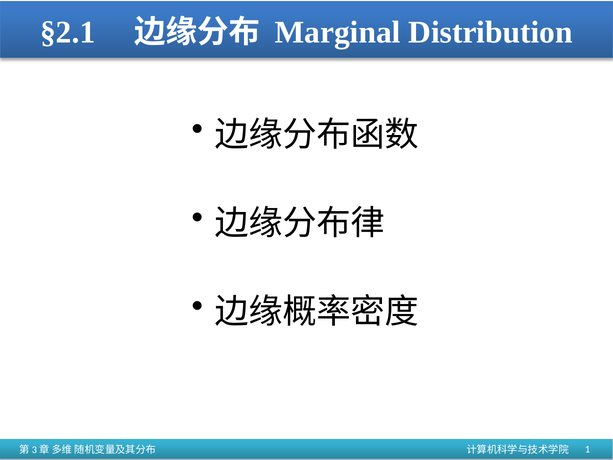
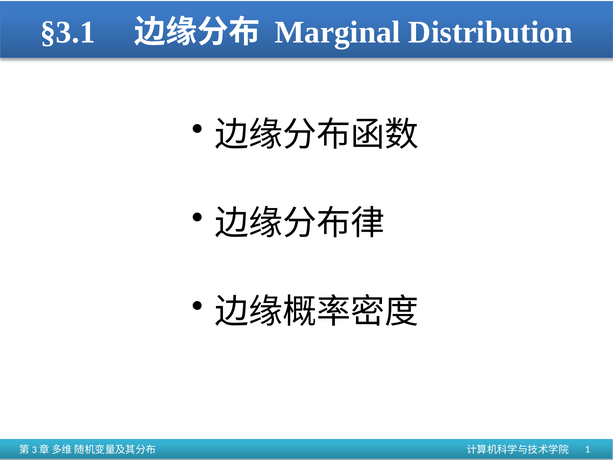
§2.1: §2.1 -> §3.1 (68, 32)
